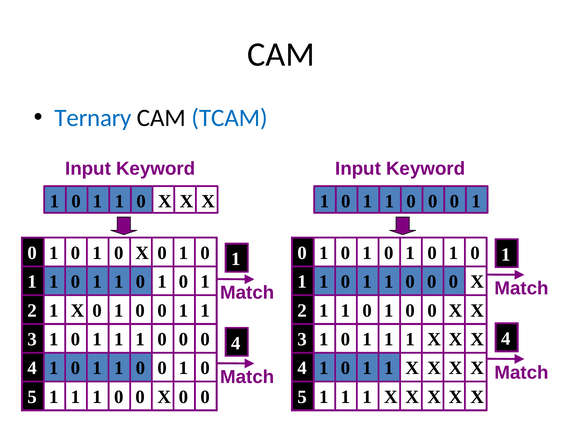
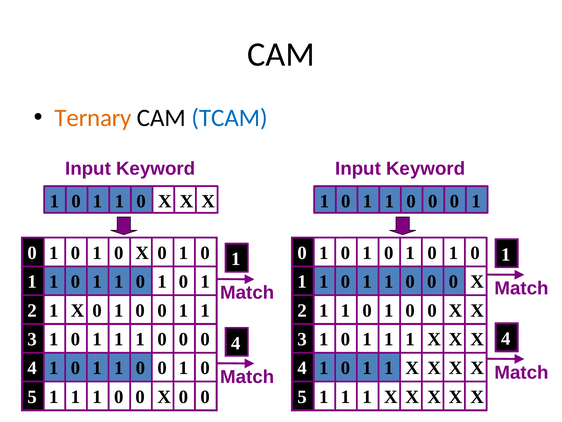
Ternary colour: blue -> orange (93, 118)
